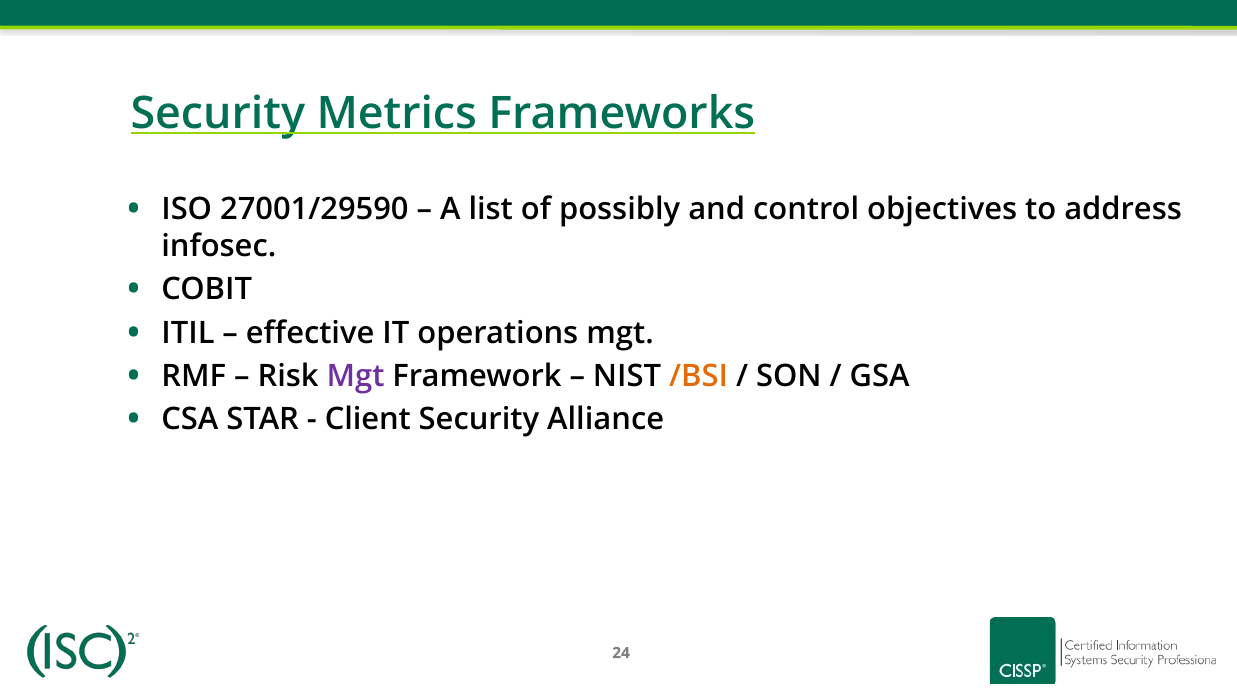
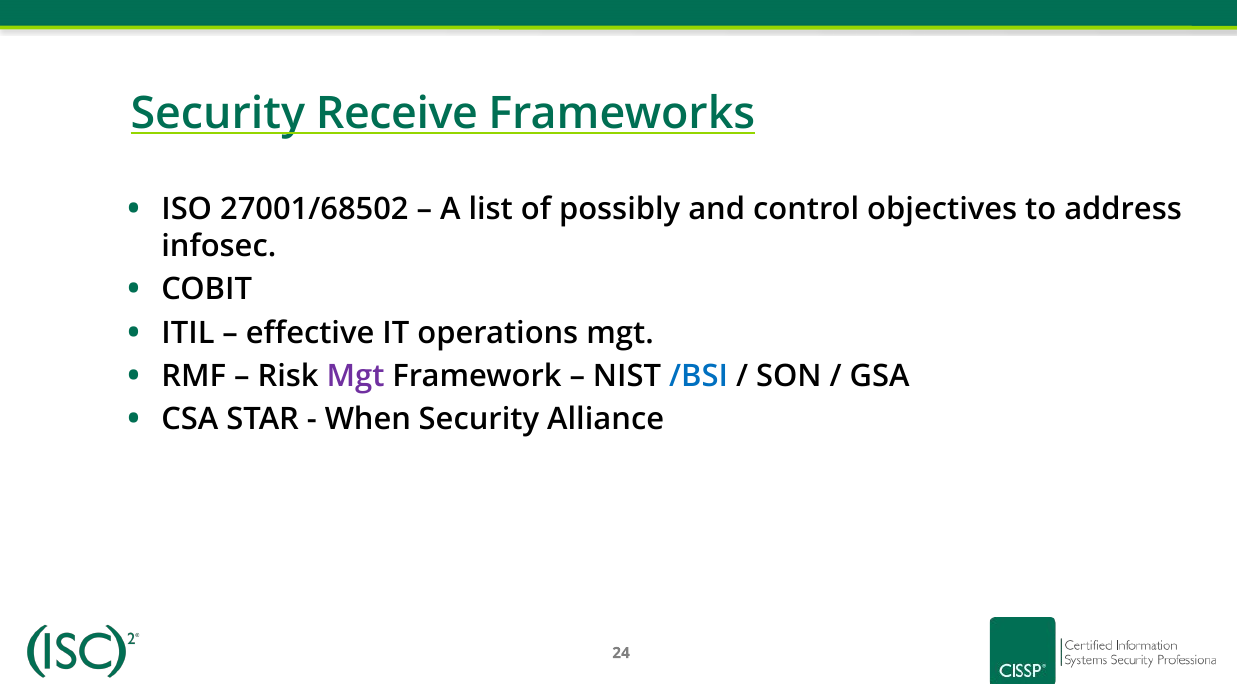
Metrics: Metrics -> Receive (397, 113)
27001/29590: 27001/29590 -> 27001/68502 (314, 209)
/BSI colour: orange -> blue (699, 376)
Client: Client -> When (368, 419)
